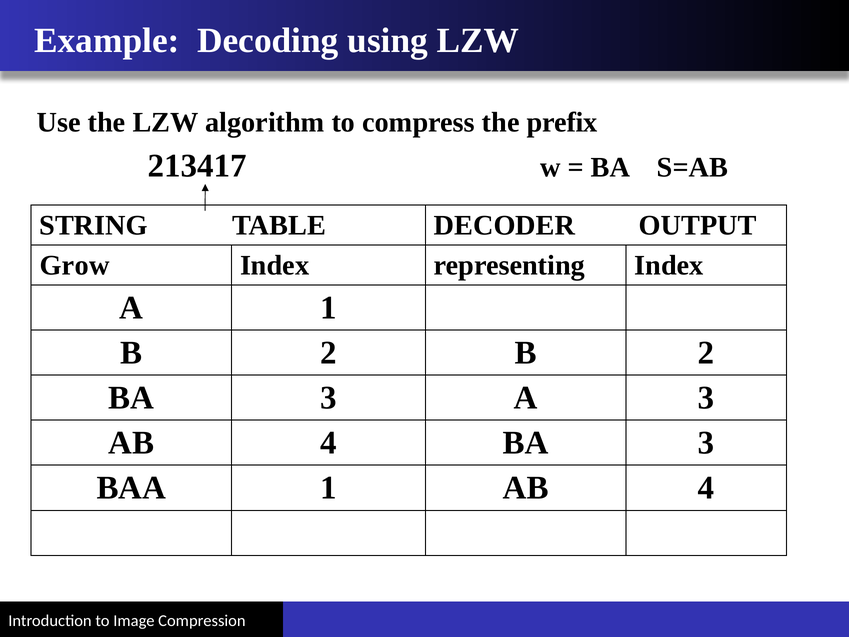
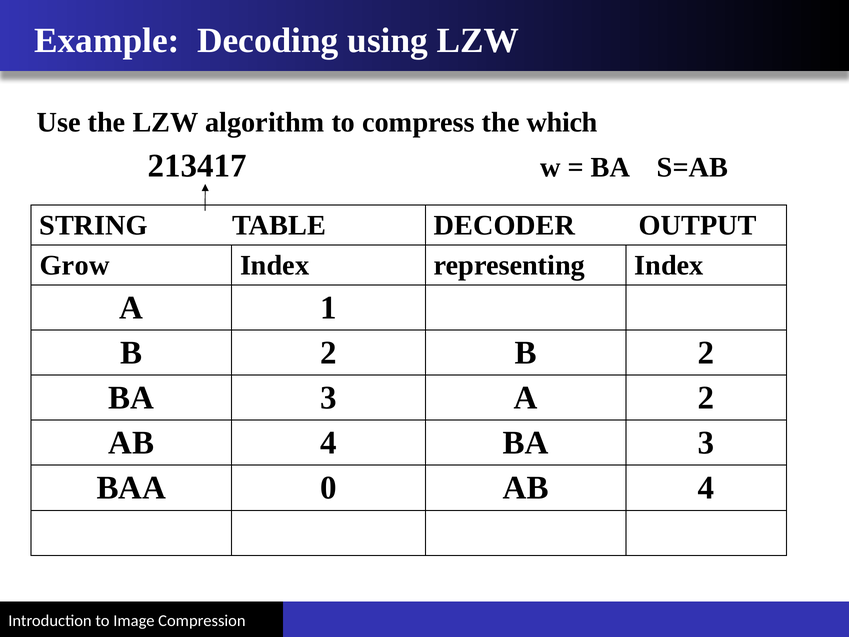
prefix: prefix -> which (562, 122)
A 3: 3 -> 2 (706, 398)
BAA 1: 1 -> 0 (329, 488)
